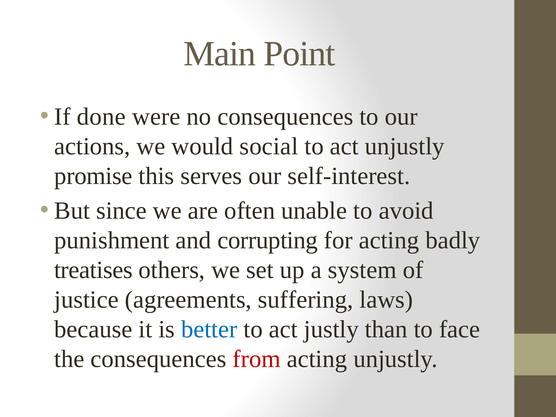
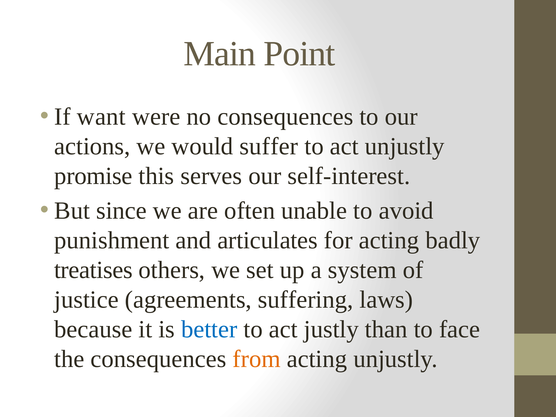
done: done -> want (101, 117)
social: social -> suffer (269, 146)
corrupting: corrupting -> articulates (268, 240)
from colour: red -> orange (257, 359)
